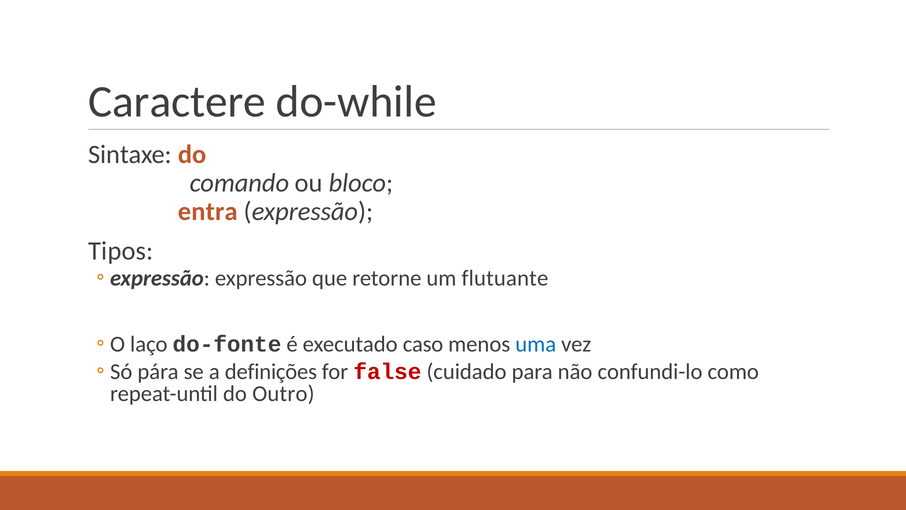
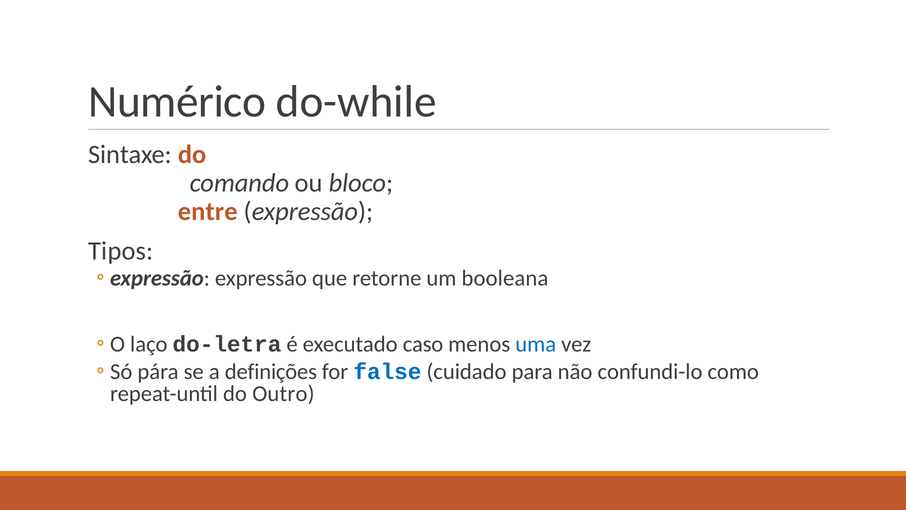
Caractere: Caractere -> Numérico (177, 102)
entra: entra -> entre (208, 212)
flutuante: flutuante -> booleana (505, 278)
do-fonte: do-fonte -> do-letra (227, 344)
false colour: red -> blue (387, 372)
